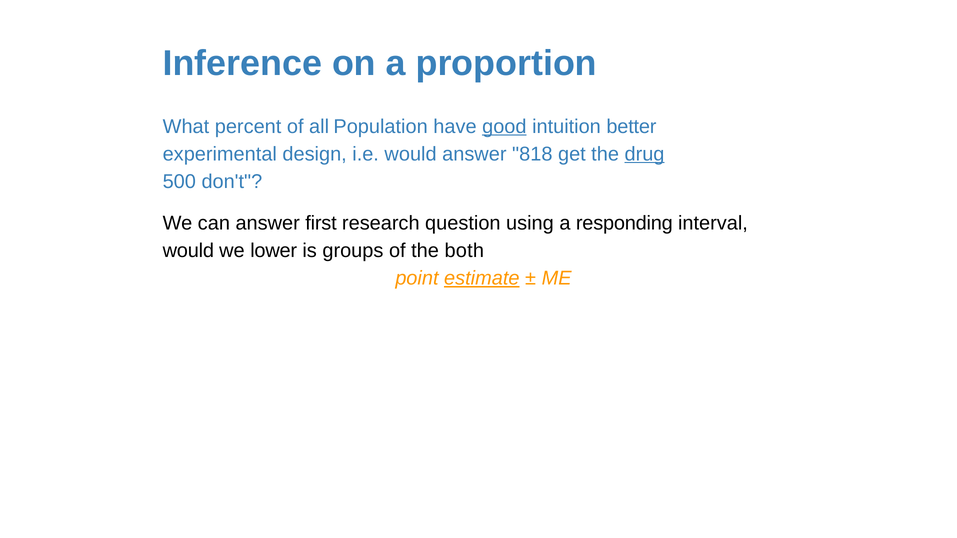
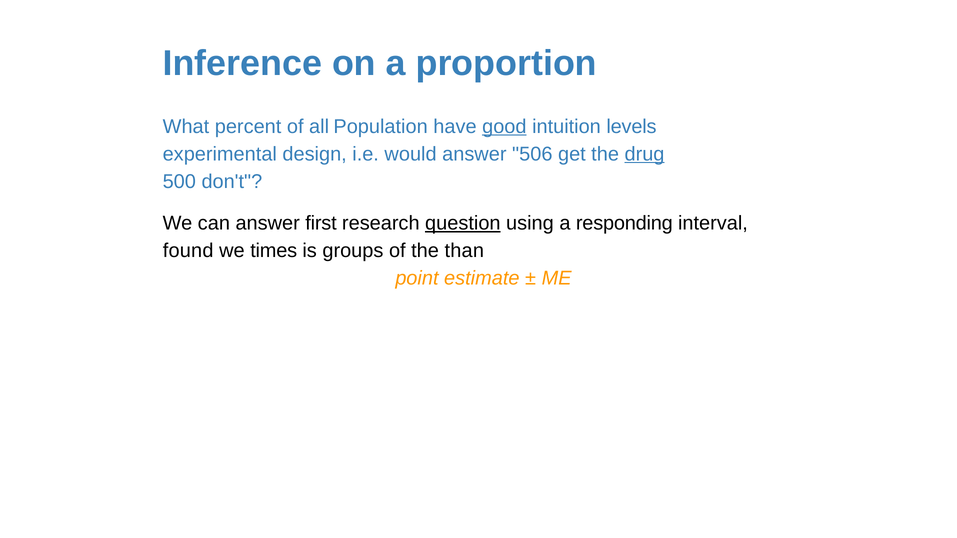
better: better -> levels (631, 127)
818: 818 -> 506 (532, 154)
question underline: none -> present (463, 223)
would: would -> found (188, 251)
lower: lower -> times (274, 251)
both: both -> than (464, 251)
estimate underline: present -> none (482, 278)
